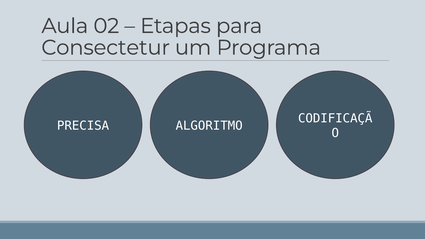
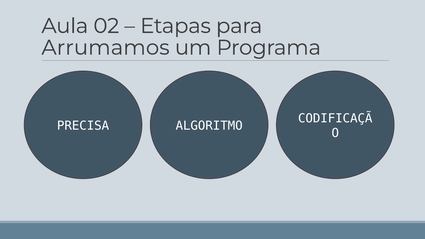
Consectetur: Consectetur -> Arrumamos (106, 48)
